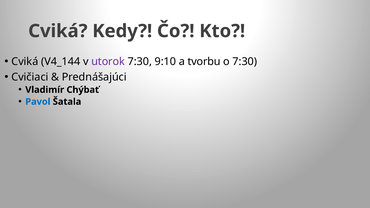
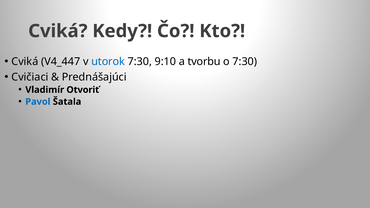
V4_144: V4_144 -> V4_447 (61, 62)
utorok colour: purple -> blue (108, 62)
Chýbať: Chýbať -> Otvoriť (83, 90)
